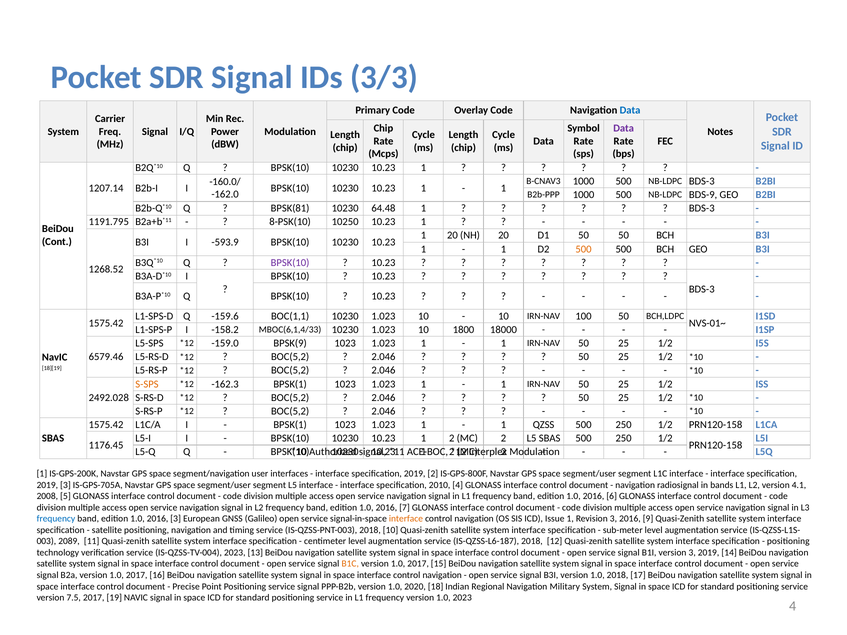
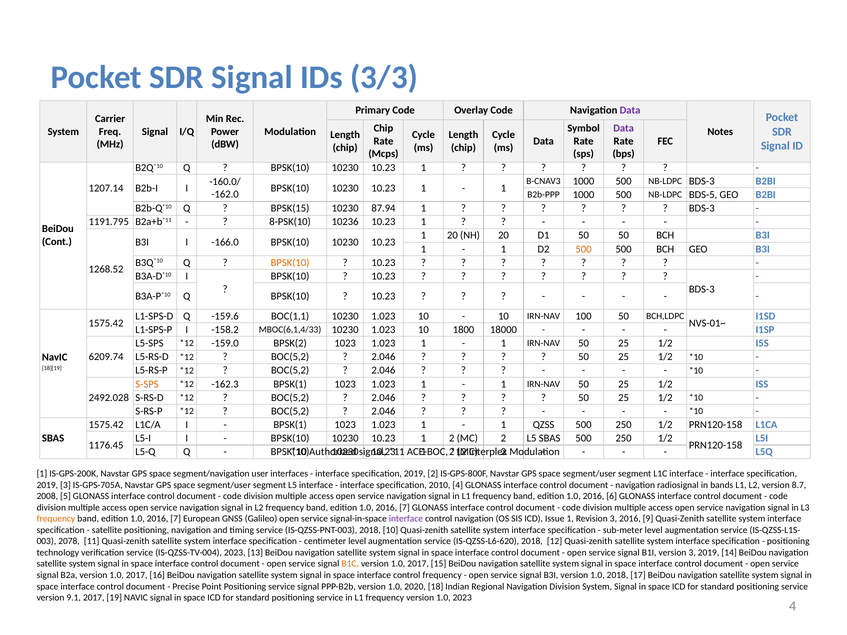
Data colour: blue -> purple (630, 110)
BDS-9: BDS-9 -> BDS-5 (703, 195)
BPSK(81: BPSK(81 -> BPSK(15 (290, 208)
64.48: 64.48 -> 87.94 (383, 208)
10250: 10250 -> 10236 (345, 222)
-593.9: -593.9 -> -166.0 (225, 242)
BPSK(10 colour: purple -> orange (290, 263)
BPSK(9: BPSK(9 -> BPSK(2 (290, 343)
6579.46: 6579.46 -> 6209.74 (106, 357)
4.1: 4.1 -> 8.7 (799, 485)
frequency colour: blue -> orange (56, 519)
3: 3 -> 7 (176, 519)
interface colour: orange -> purple (406, 519)
2089: 2089 -> 2078 (69, 542)
IS-QZSS-L6-187: IS-QZSS-L6-187 -> IS-QZSS-L6-620 (486, 542)
space interface control navigation: navigation -> frequency (442, 575)
Navigation Military: Military -> Division (565, 587)
7.5: 7.5 -> 9.1 (74, 598)
